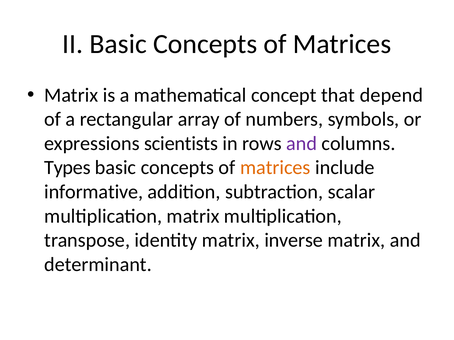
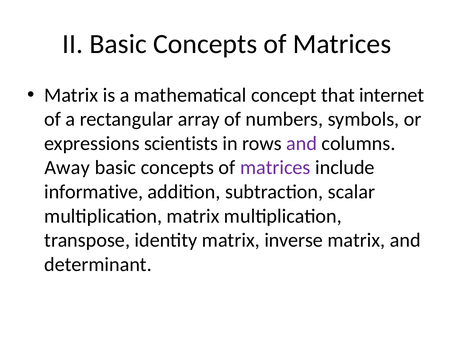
depend: depend -> internet (392, 95)
Types: Types -> Away (67, 168)
matrices colour: orange -> purple (275, 168)
